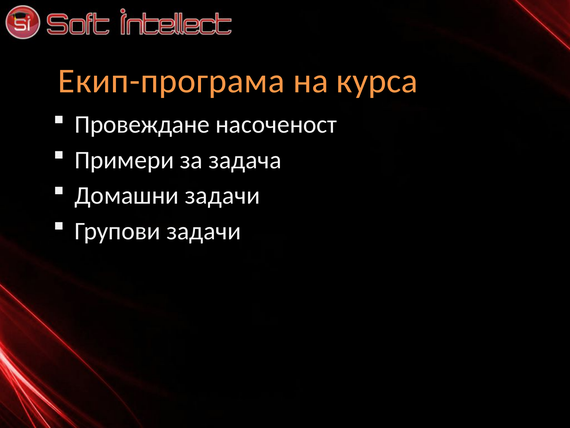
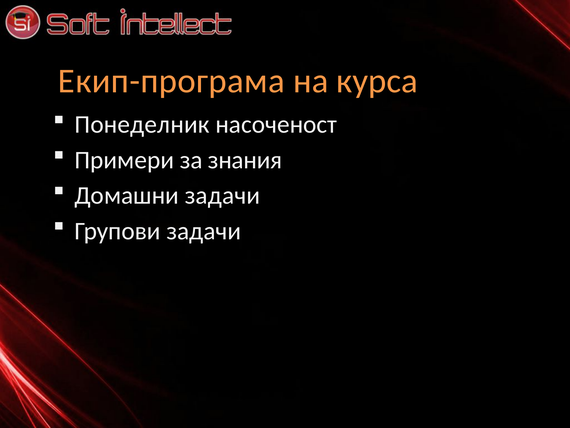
Провеждане: Провеждане -> Понеделник (142, 124)
задача: задача -> знания (245, 160)
